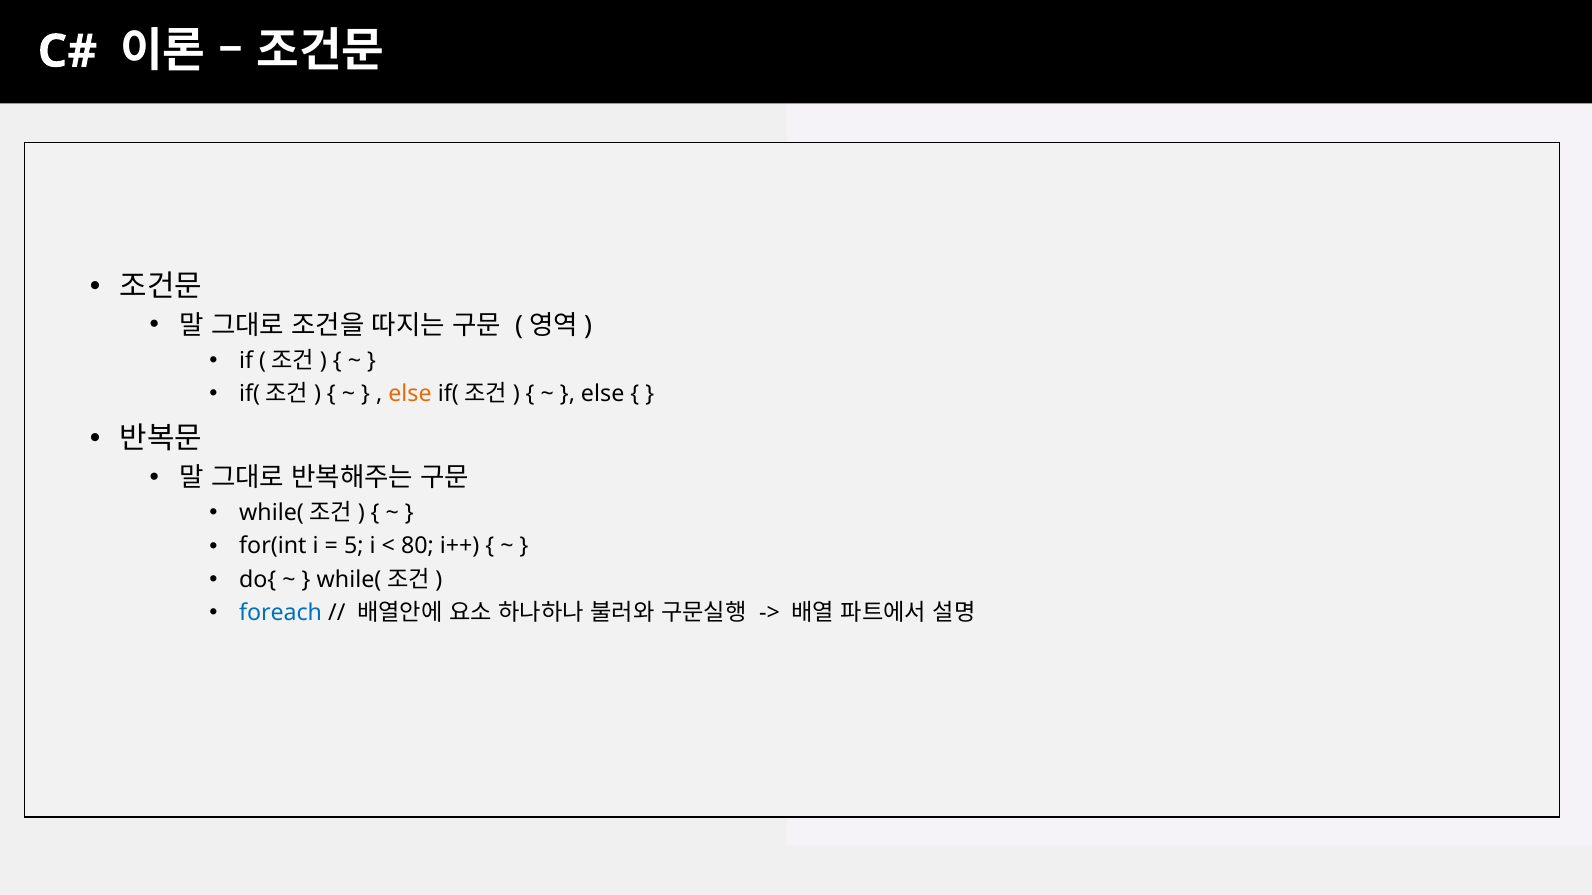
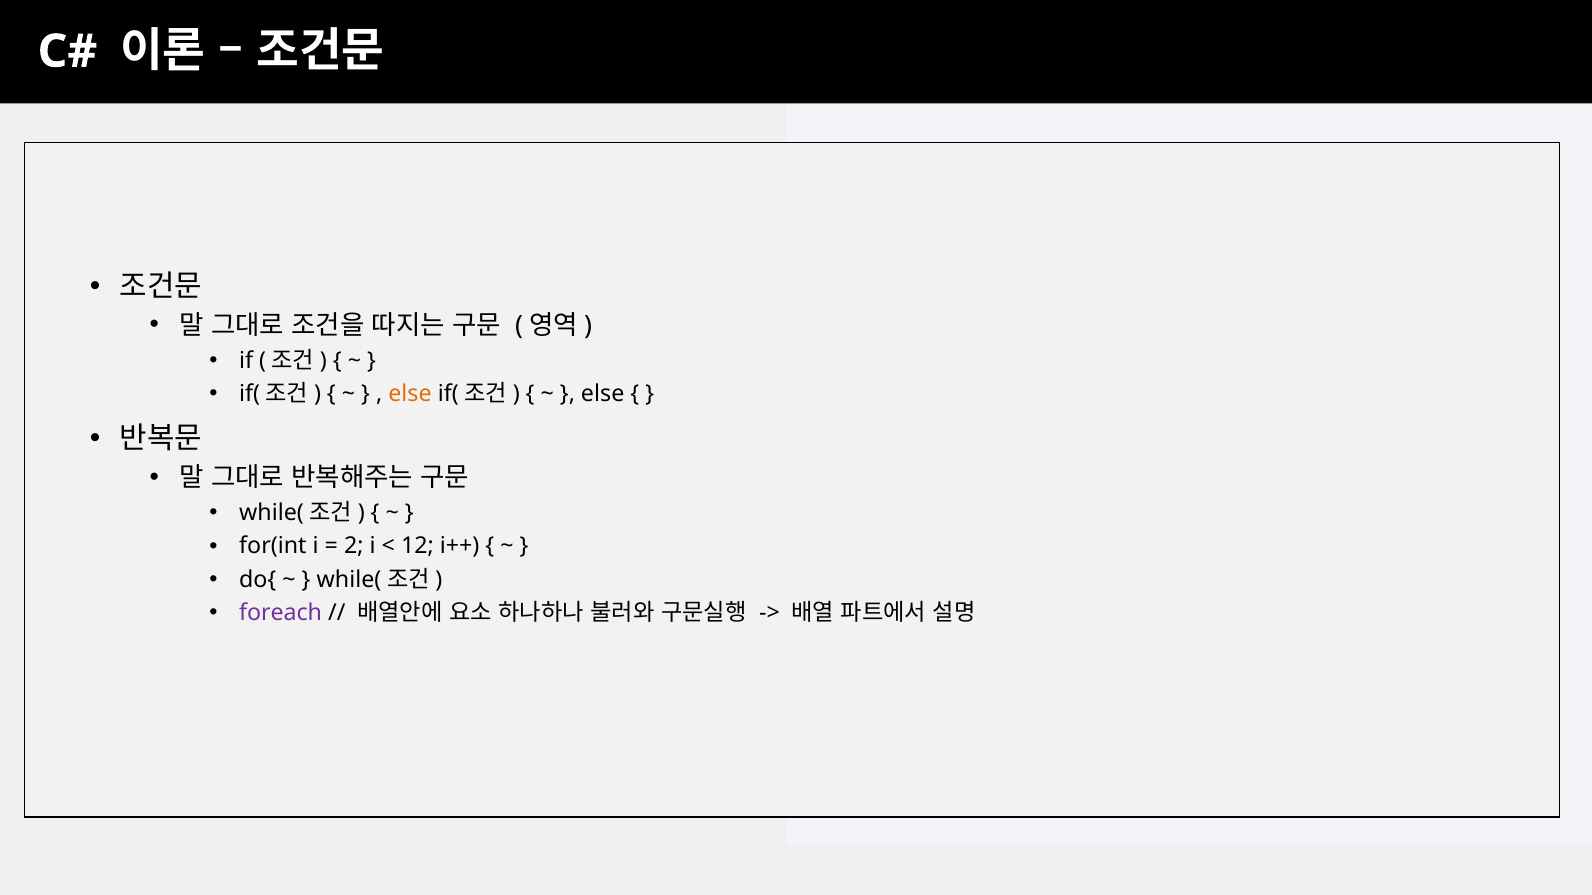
5: 5 -> 2 (354, 547)
80: 80 -> 12 (417, 547)
foreach colour: blue -> purple (281, 613)
